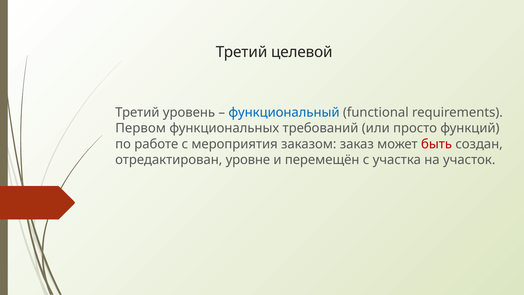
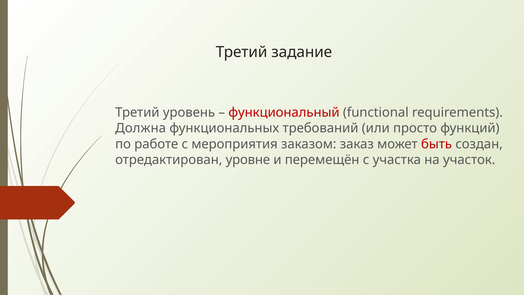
целевой: целевой -> задание (302, 52)
функциональный colour: blue -> red (284, 112)
Первом: Первом -> Должна (141, 128)
